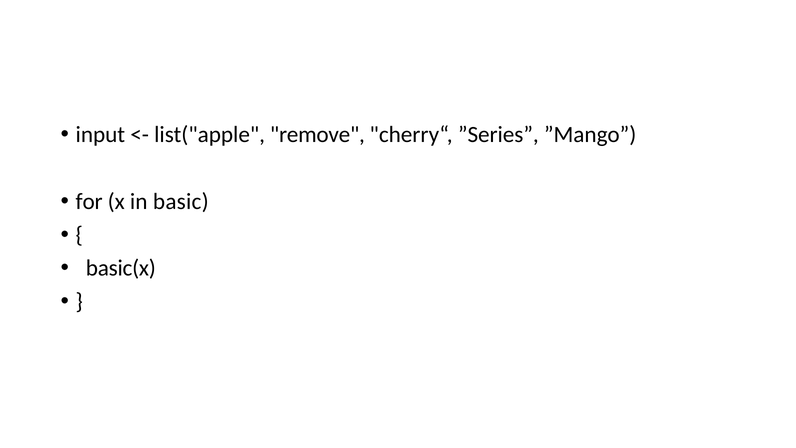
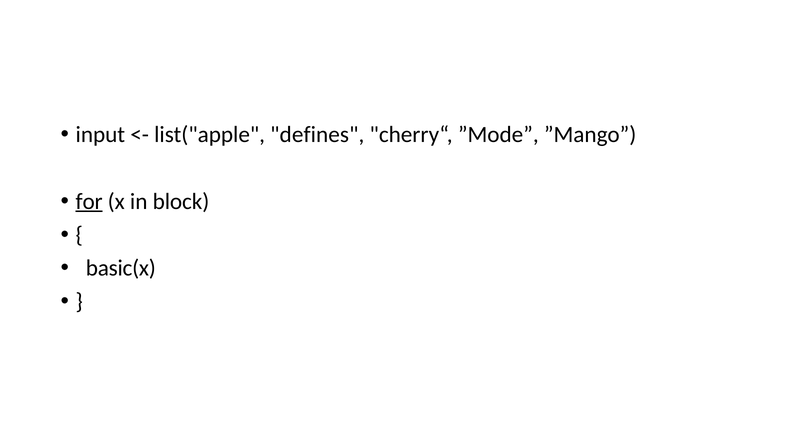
remove: remove -> defines (317, 135)
”Series: ”Series -> ”Mode (498, 135)
for underline: none -> present (89, 201)
basic: basic -> block (181, 201)
